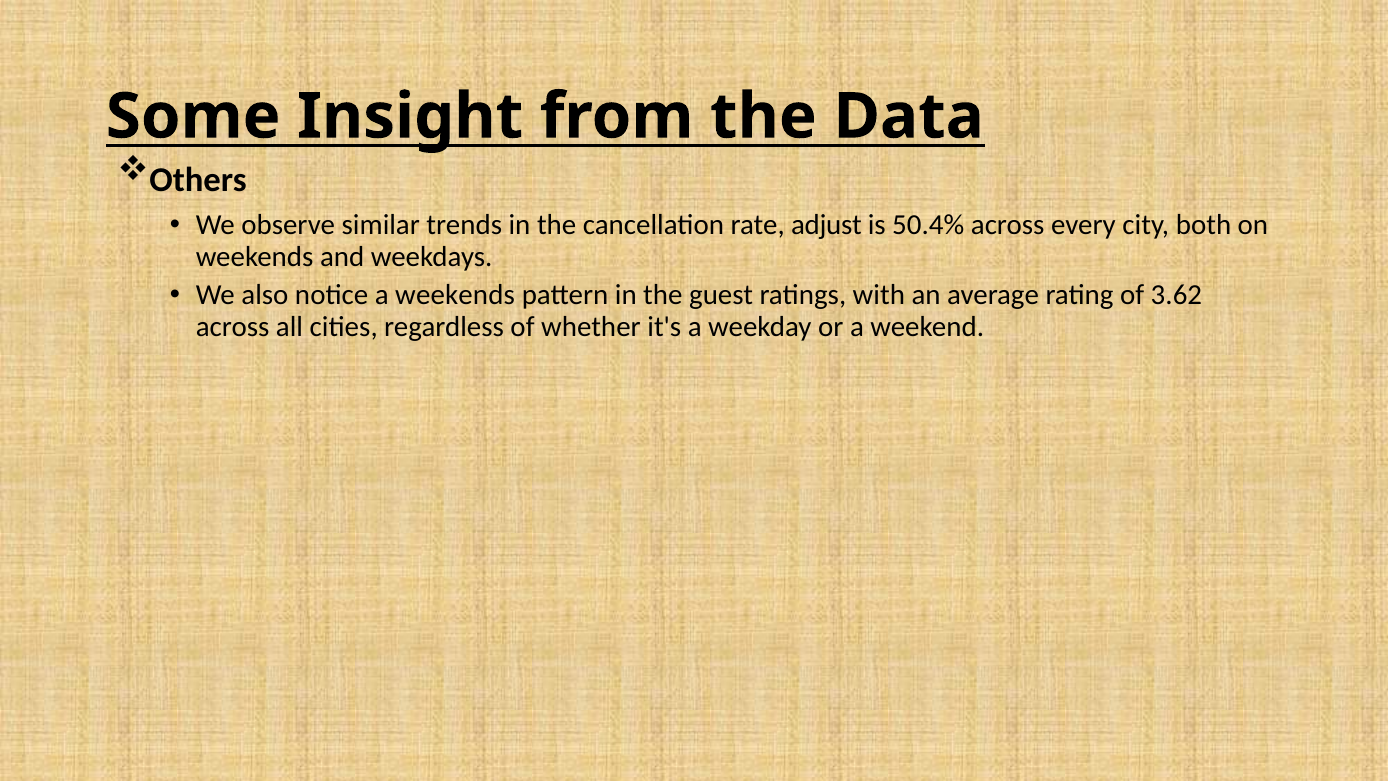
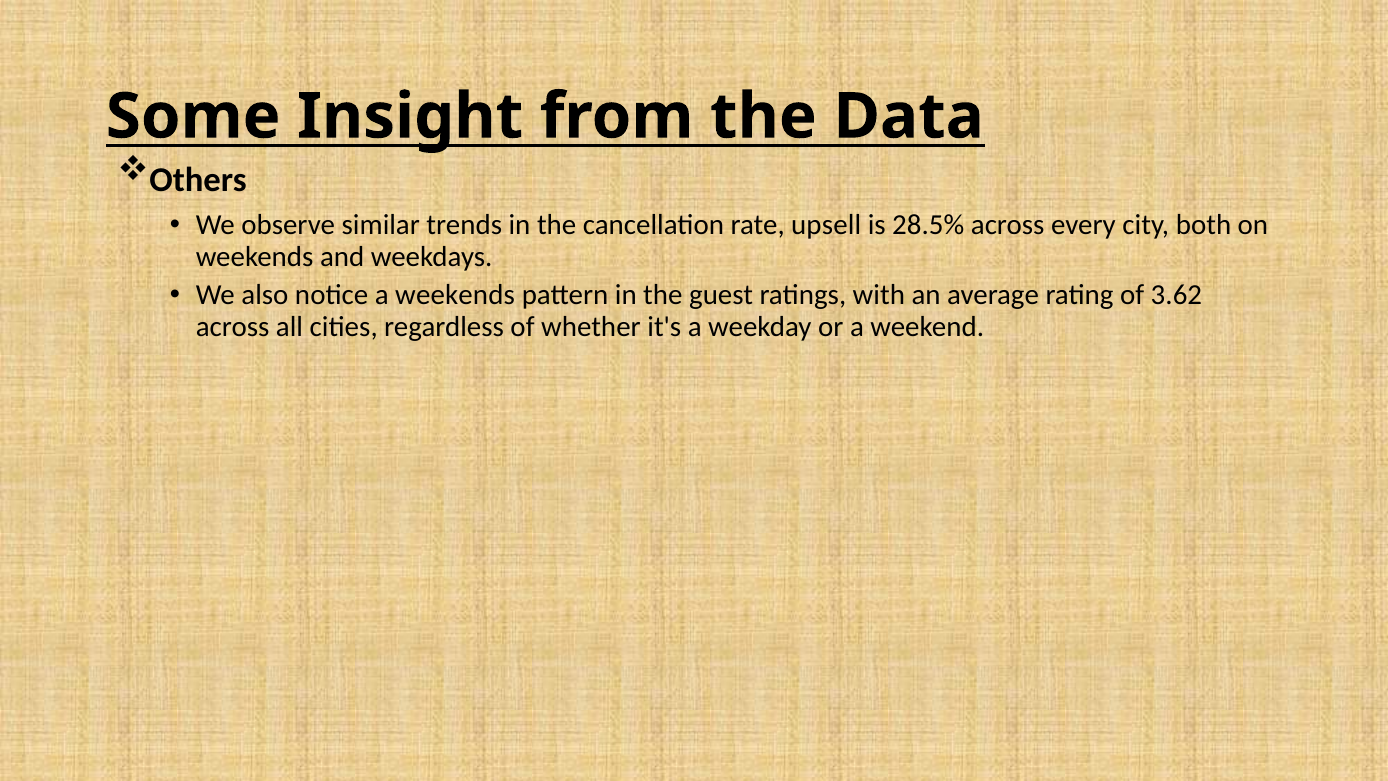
adjust: adjust -> upsell (826, 225)
50.4%: 50.4% -> 28.5% (928, 225)
